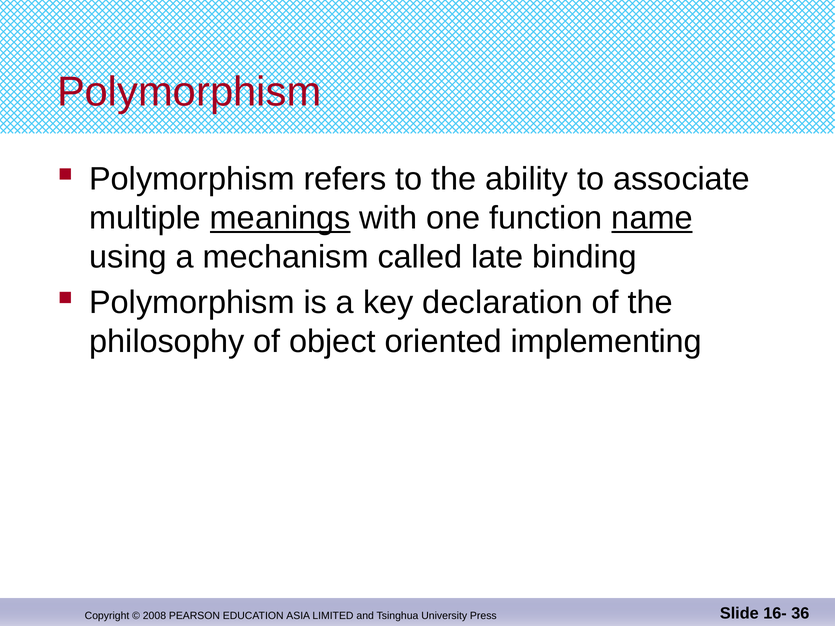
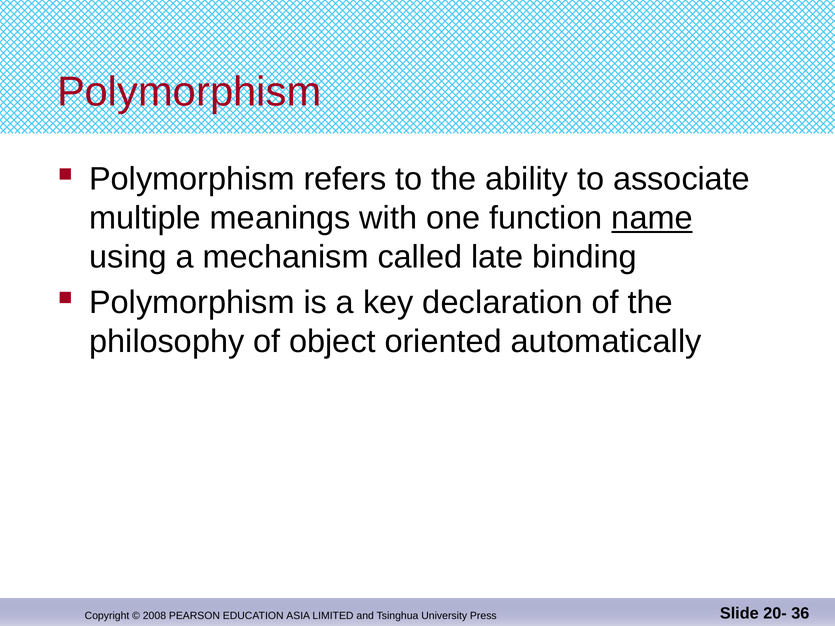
meanings underline: present -> none (280, 218)
implementing: implementing -> automatically (606, 341)
16-: 16- -> 20- (775, 613)
